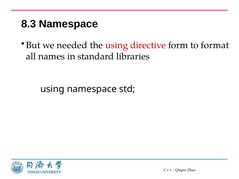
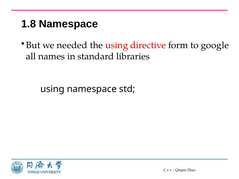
8.3: 8.3 -> 1.8 (29, 24)
format: format -> google (215, 45)
